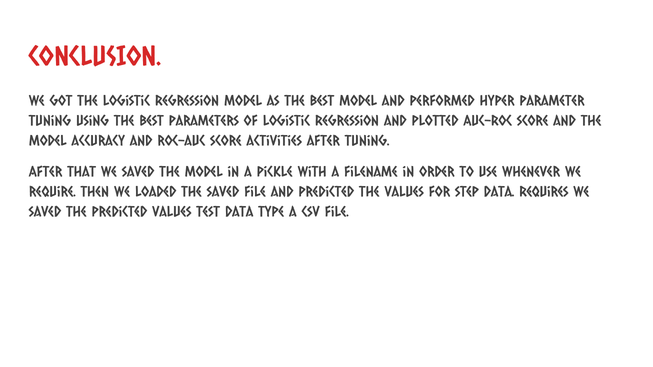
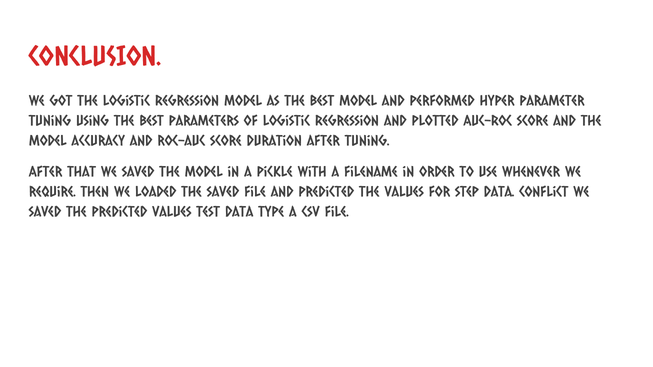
activities: activities -> duration (274, 141)
Requires: Requires -> Conflict (544, 192)
